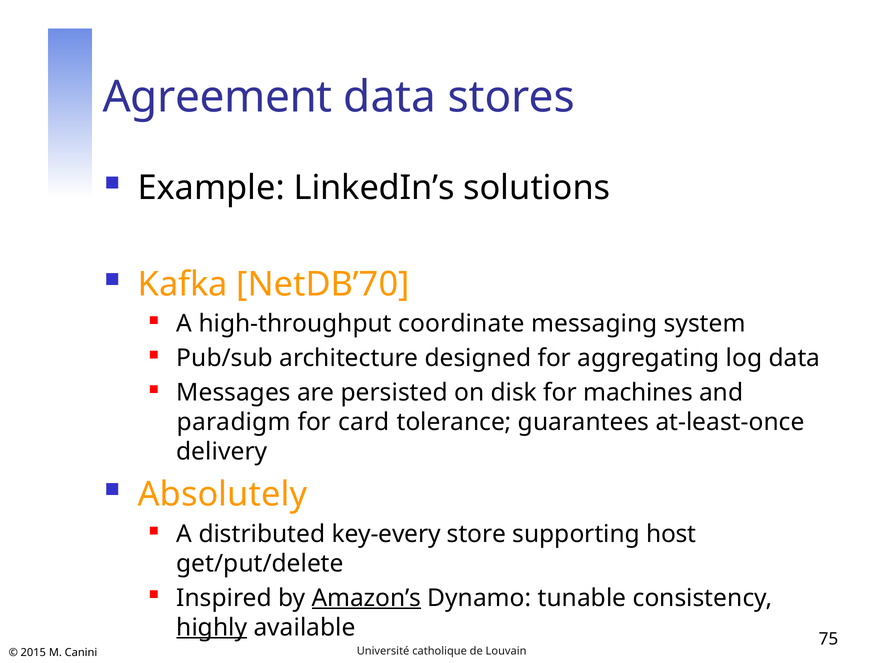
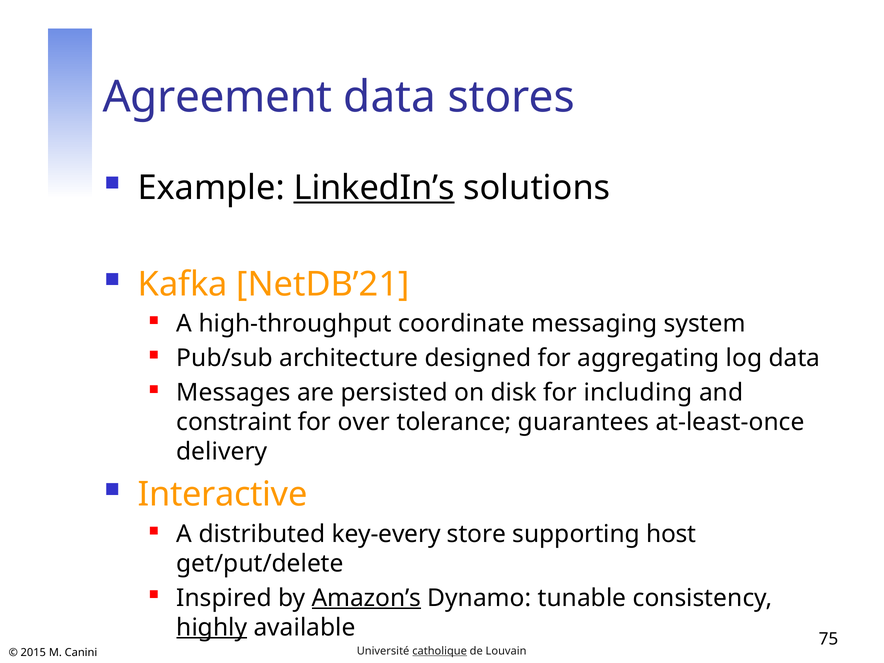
LinkedIn’s underline: none -> present (374, 188)
NetDB’70: NetDB’70 -> NetDB’21 (323, 284)
machines: machines -> including (638, 393)
paradigm: paradigm -> constraint (234, 422)
card: card -> over (364, 422)
Absolutely: Absolutely -> Interactive (223, 494)
catholique underline: none -> present (440, 651)
